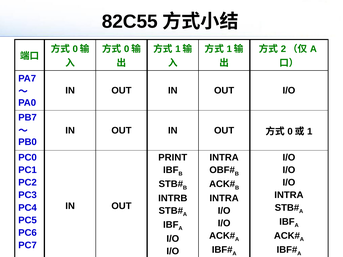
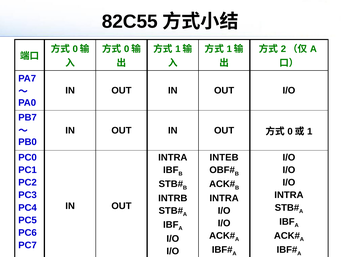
PRINT: PRINT -> INTRA (173, 158)
INTRA: INTRA -> INTEB (224, 158)
